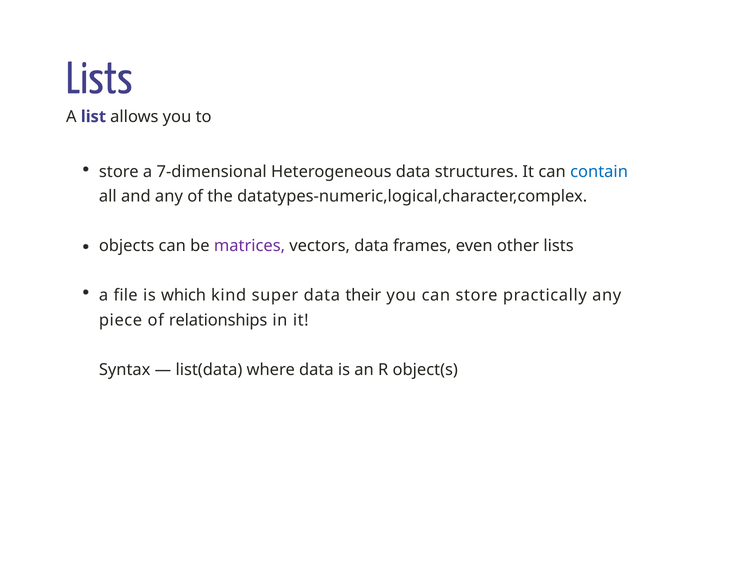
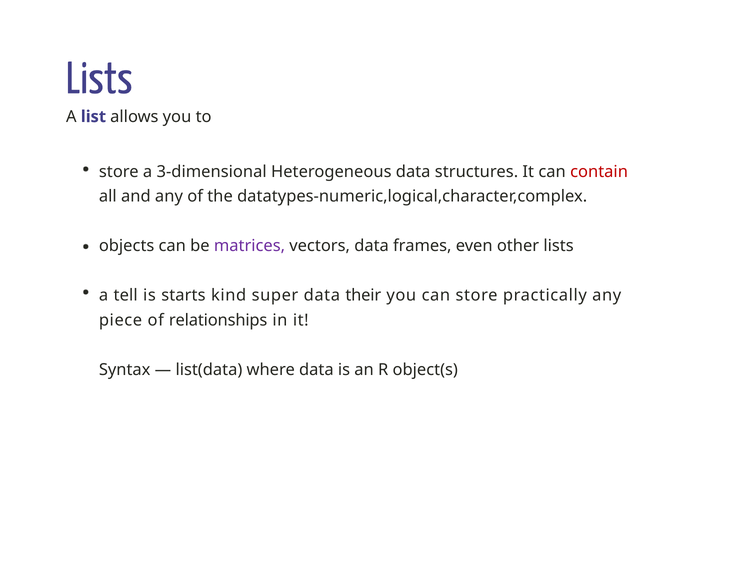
7-dimensional: 7-dimensional -> 3-dimensional (212, 172)
contain colour: blue -> red (599, 172)
file: file -> tell (126, 295)
which: which -> starts (183, 295)
